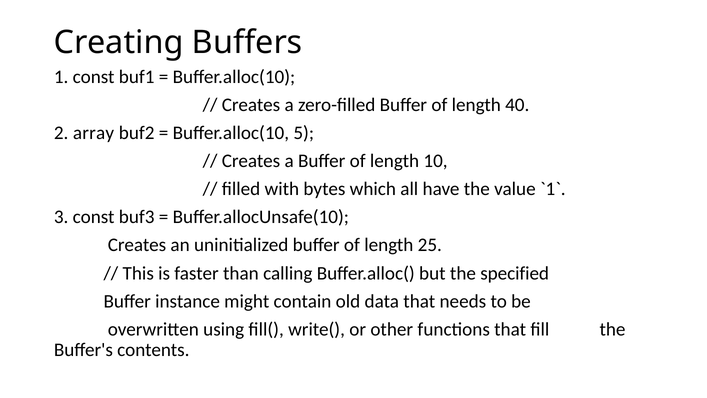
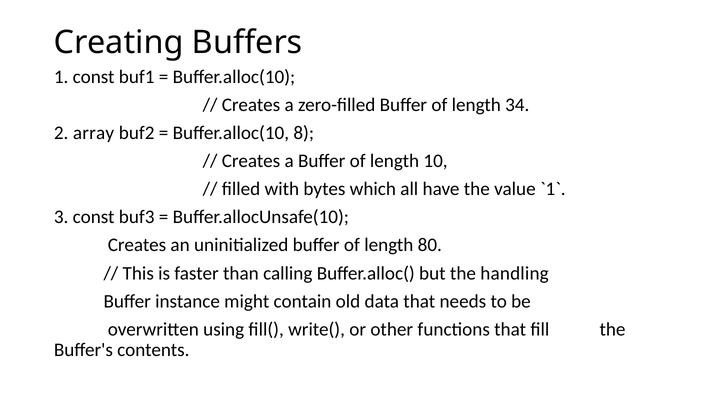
40: 40 -> 34 (517, 105)
5: 5 -> 8 (304, 133)
25: 25 -> 80 (430, 245)
specified: specified -> handling (515, 273)
